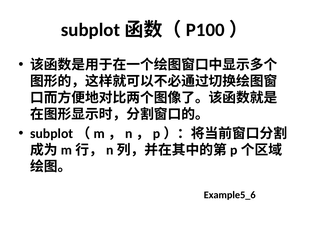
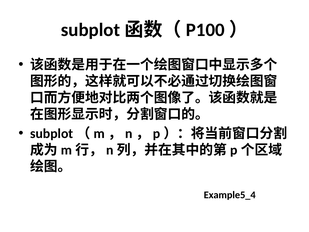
Example5_6: Example5_6 -> Example5_4 (230, 195)
